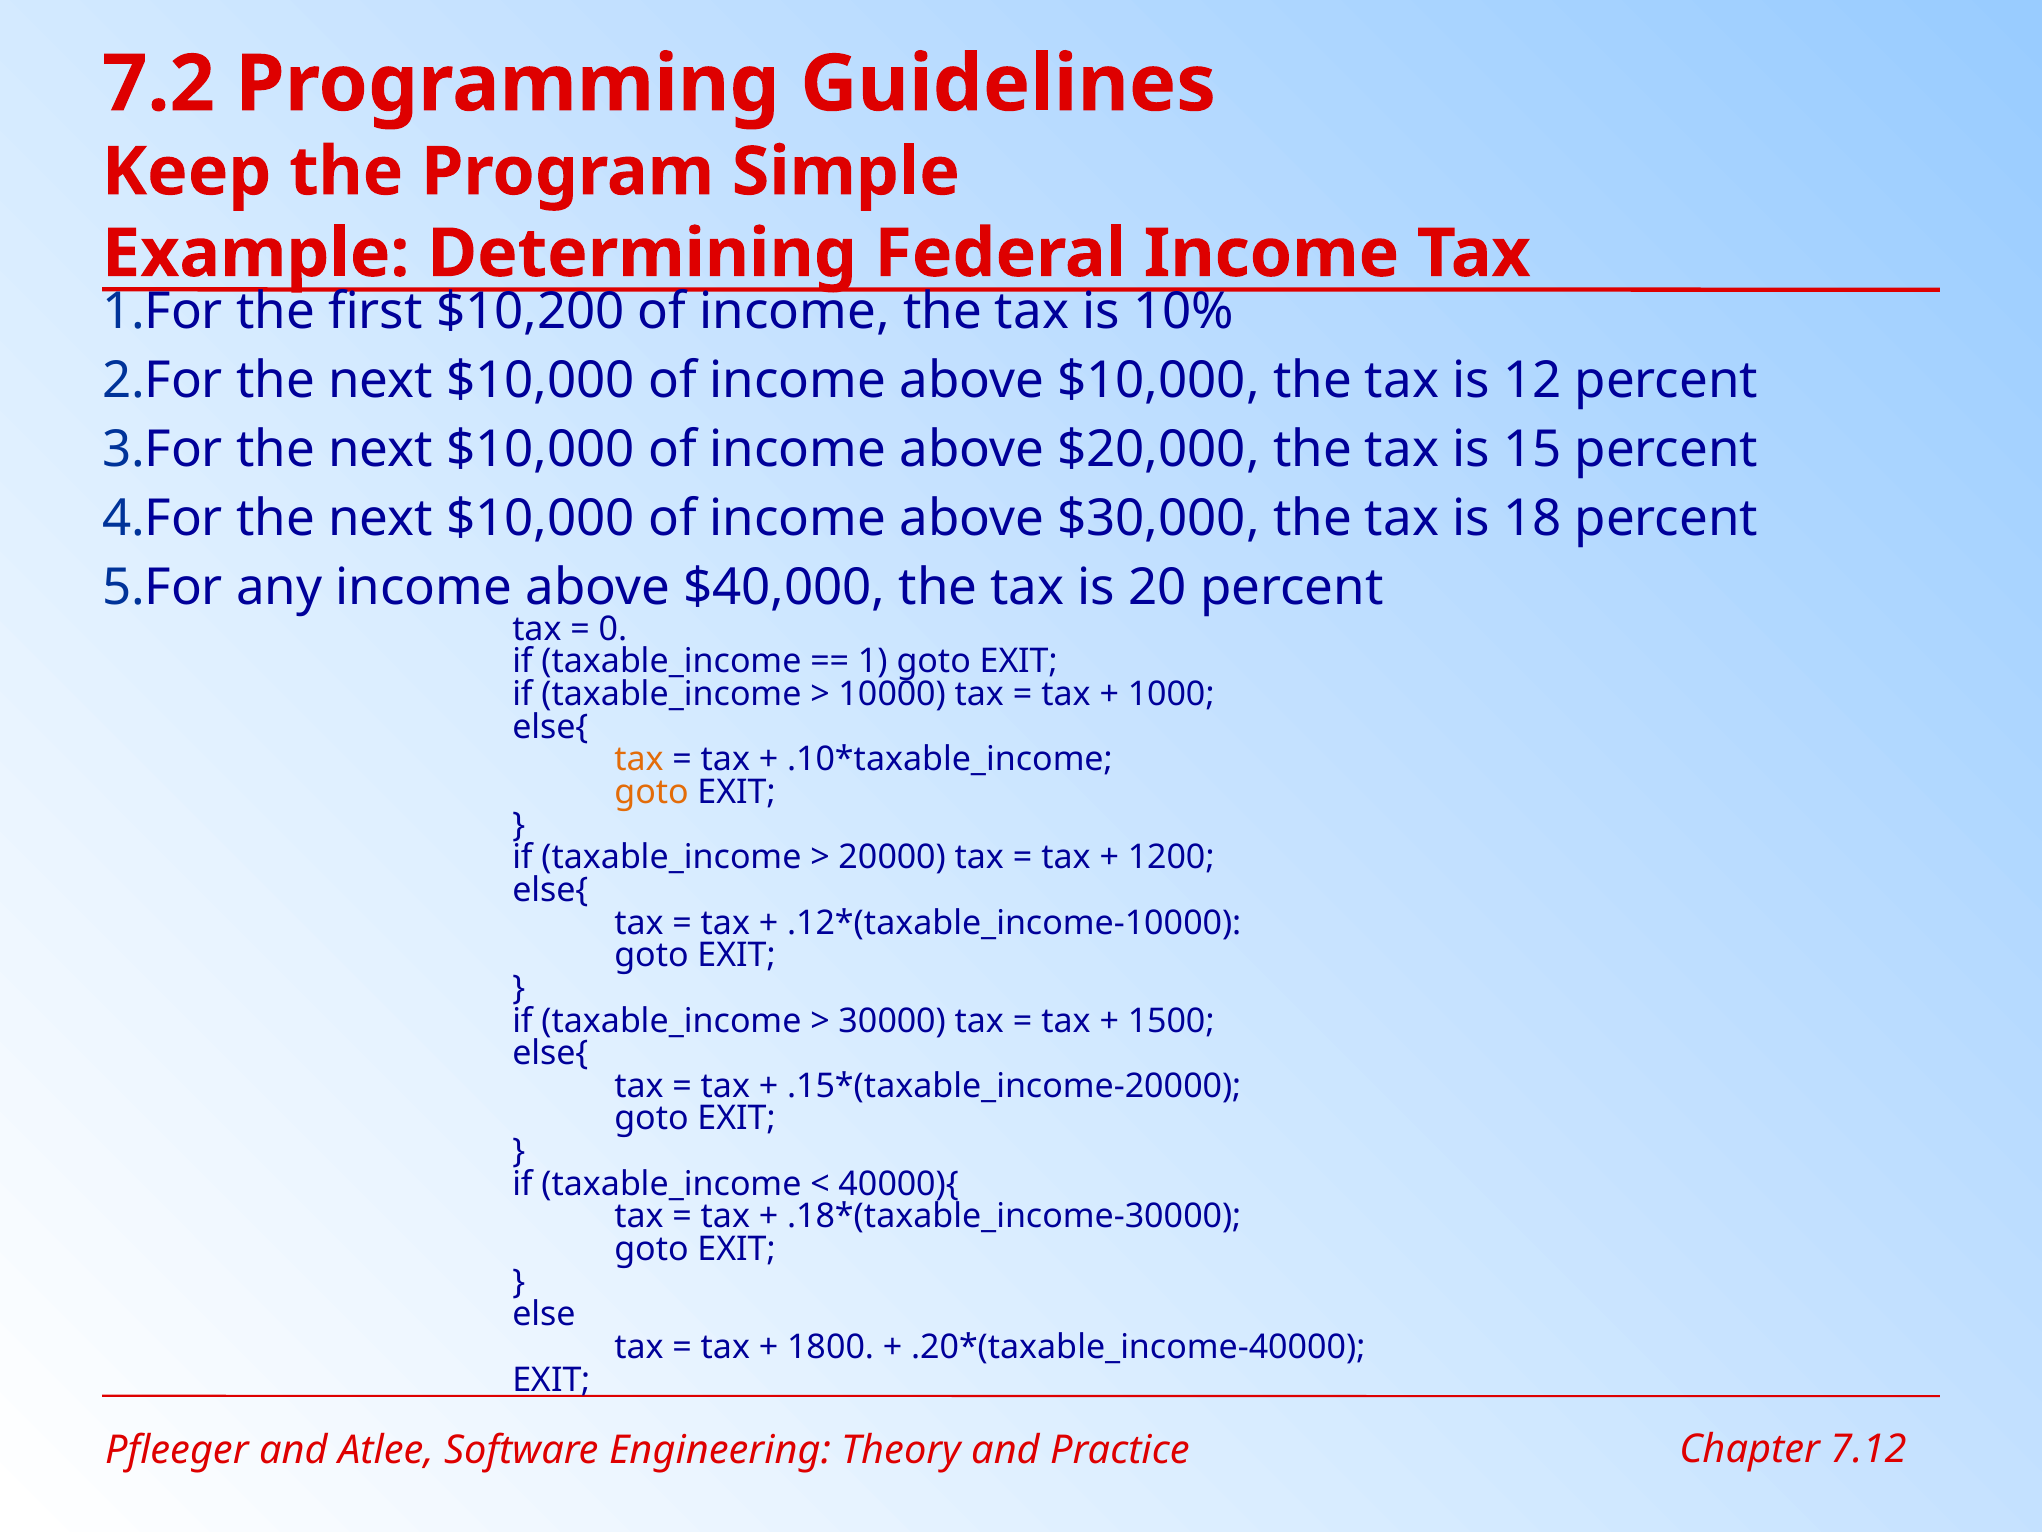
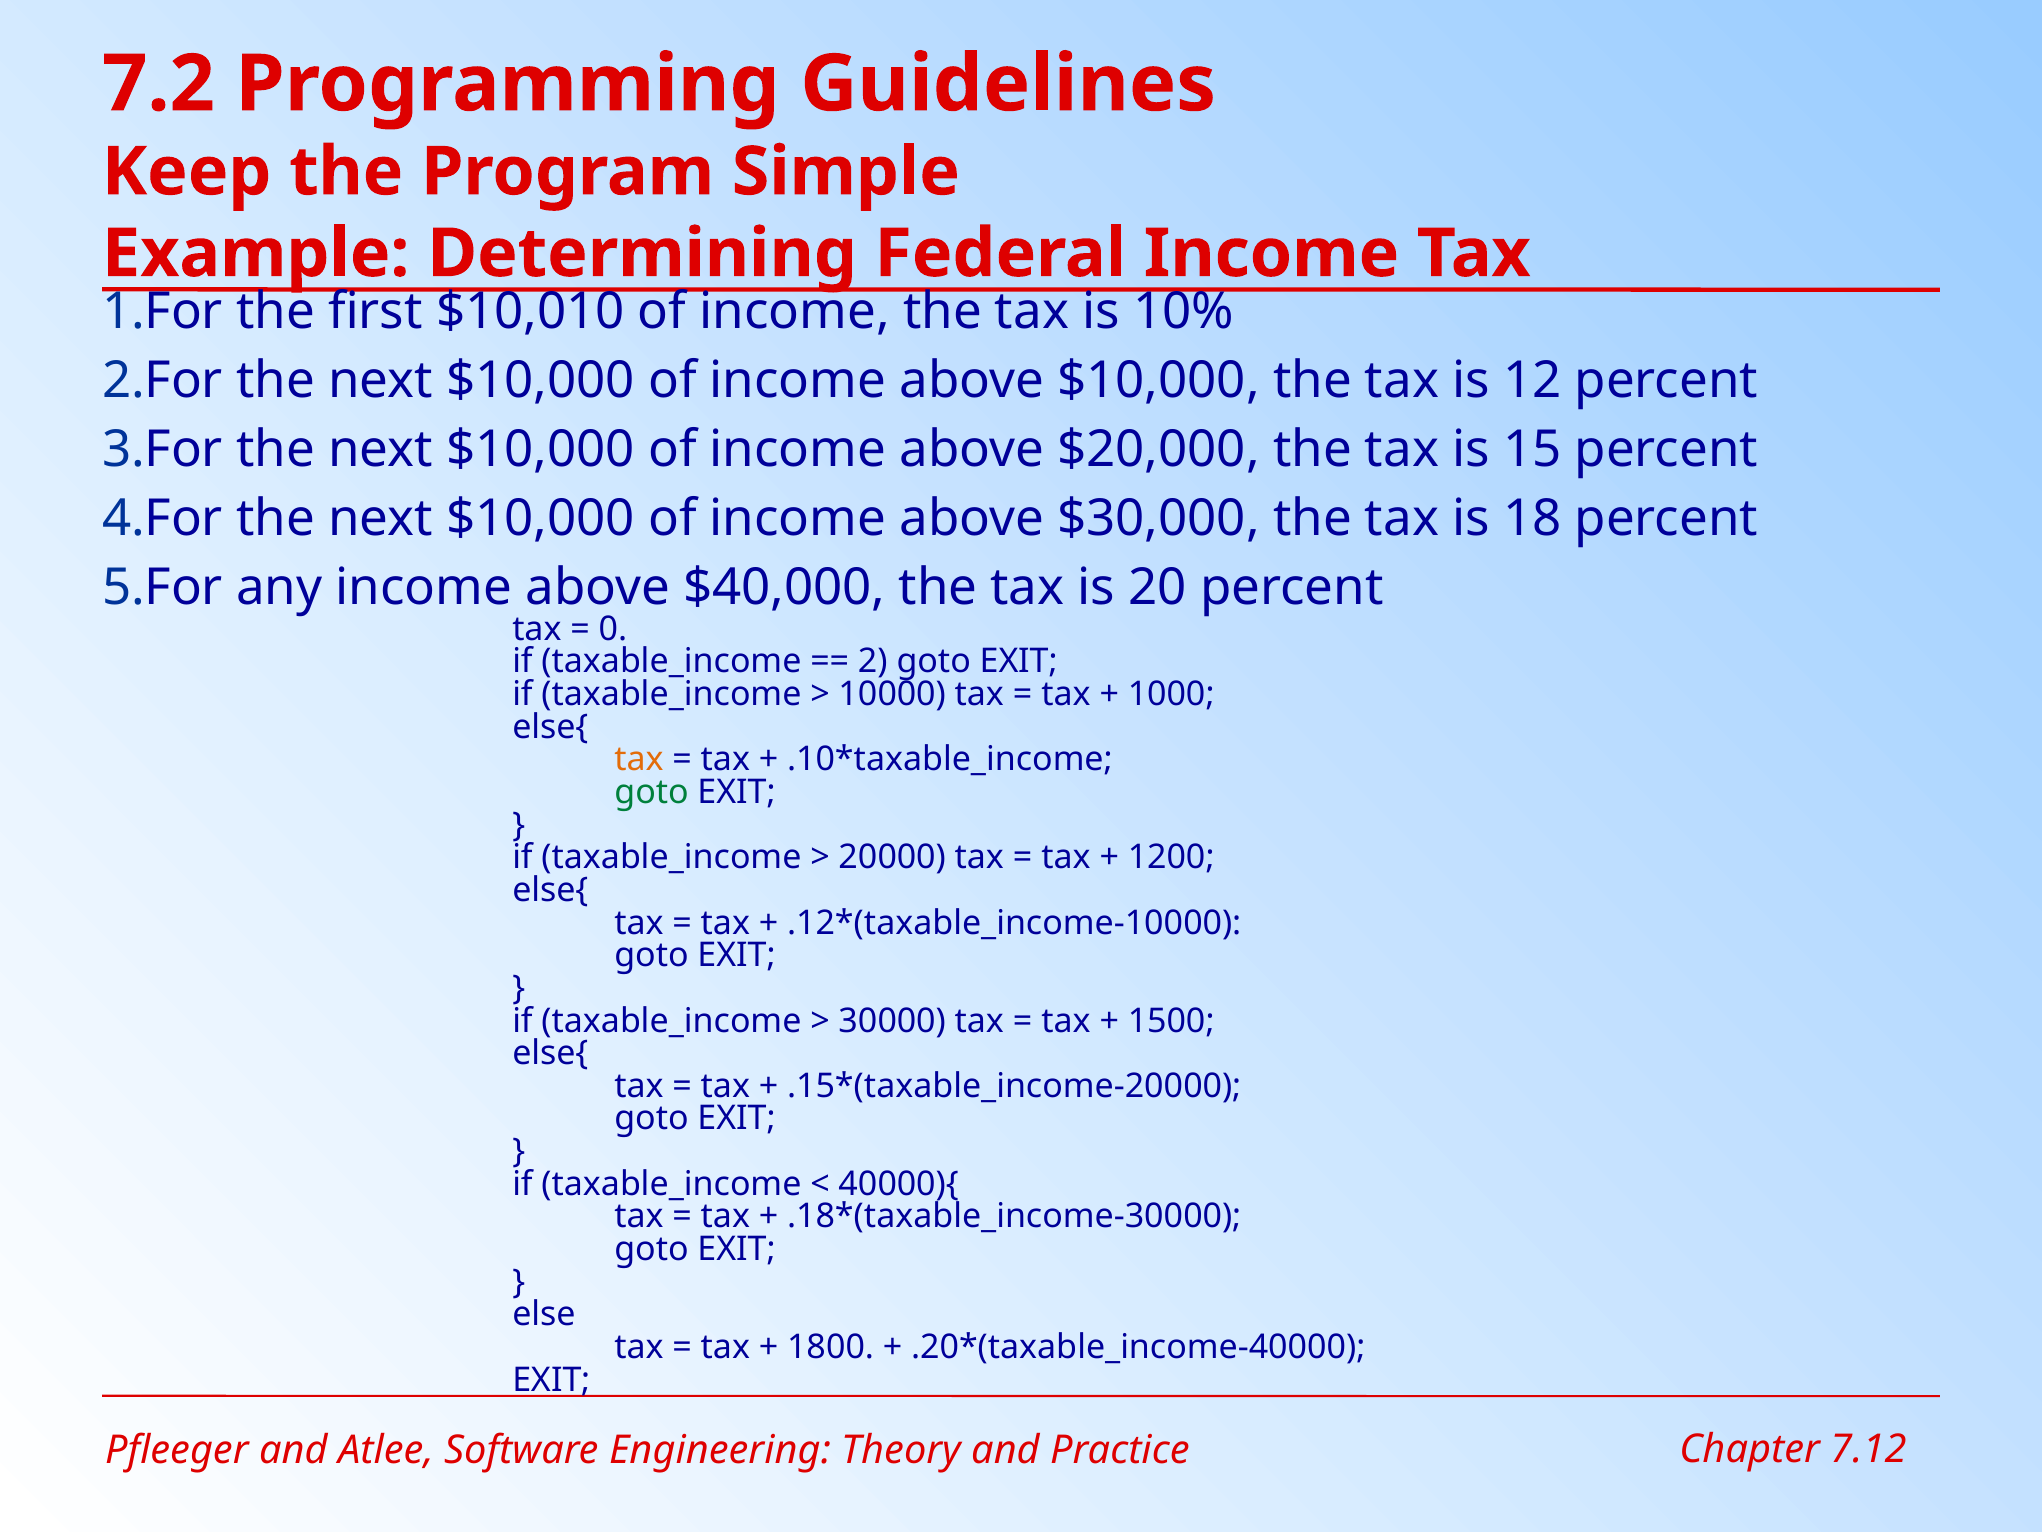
$10,200: $10,200 -> $10,010 (530, 312)
1: 1 -> 2 (873, 661)
goto colour: orange -> green (652, 792)
